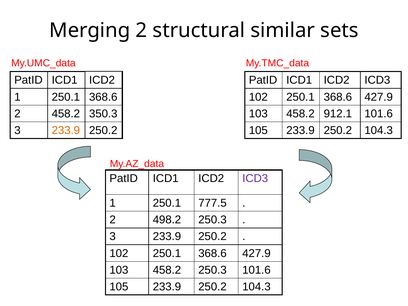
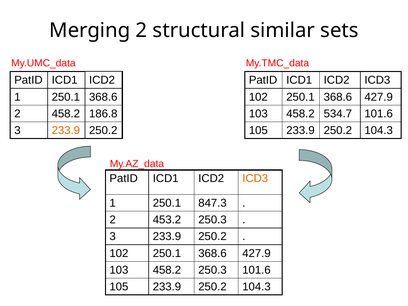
350.3: 350.3 -> 186.8 (103, 114)
912.1: 912.1 -> 534.7 (338, 114)
ICD3 colour: purple -> orange (255, 179)
777.5: 777.5 -> 847.3 (212, 203)
498.2: 498.2 -> 453.2 (167, 220)
